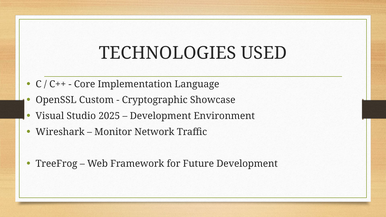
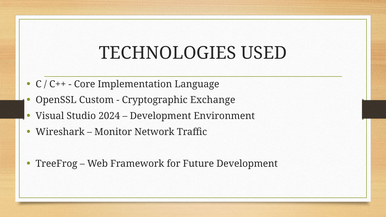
Showcase: Showcase -> Exchange (213, 100)
2025: 2025 -> 2024 (109, 116)
